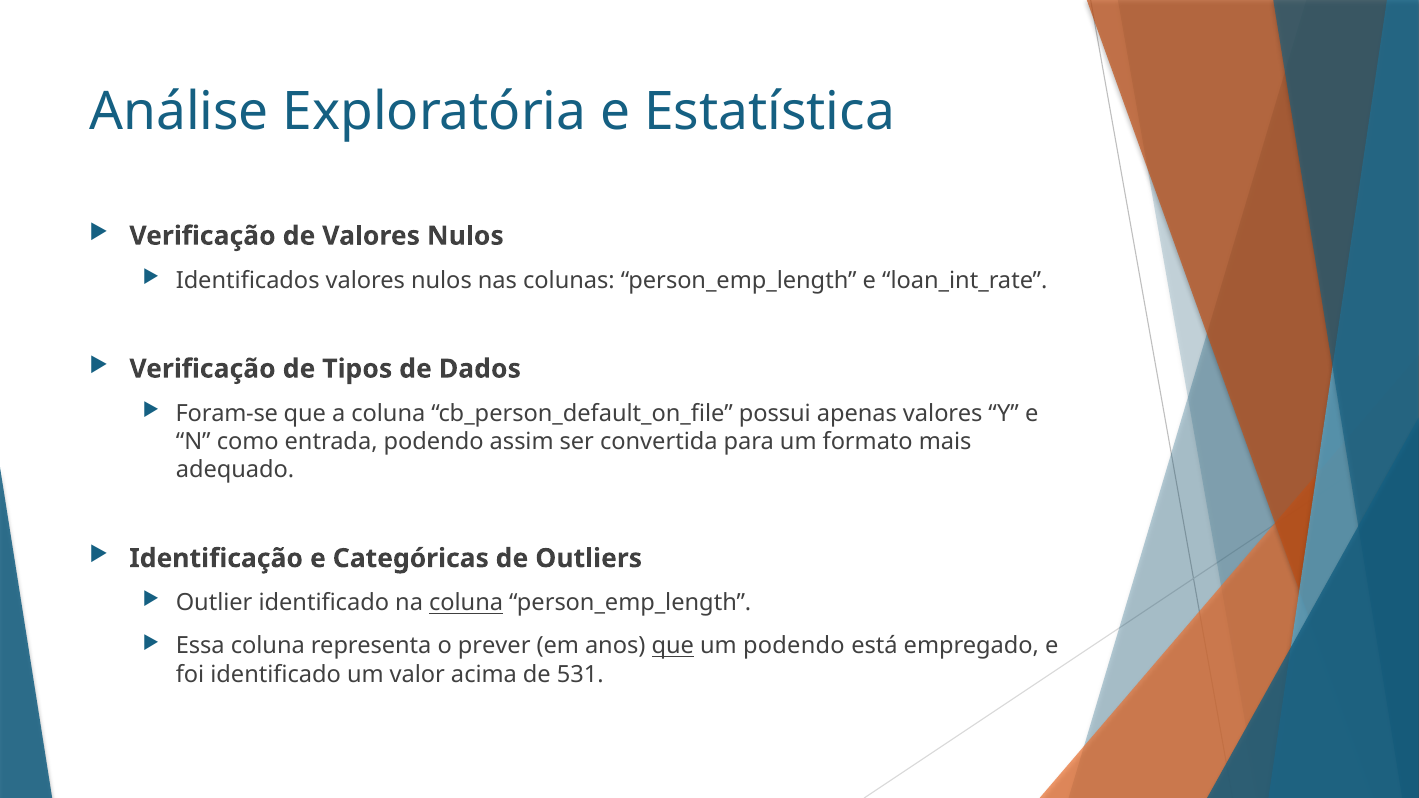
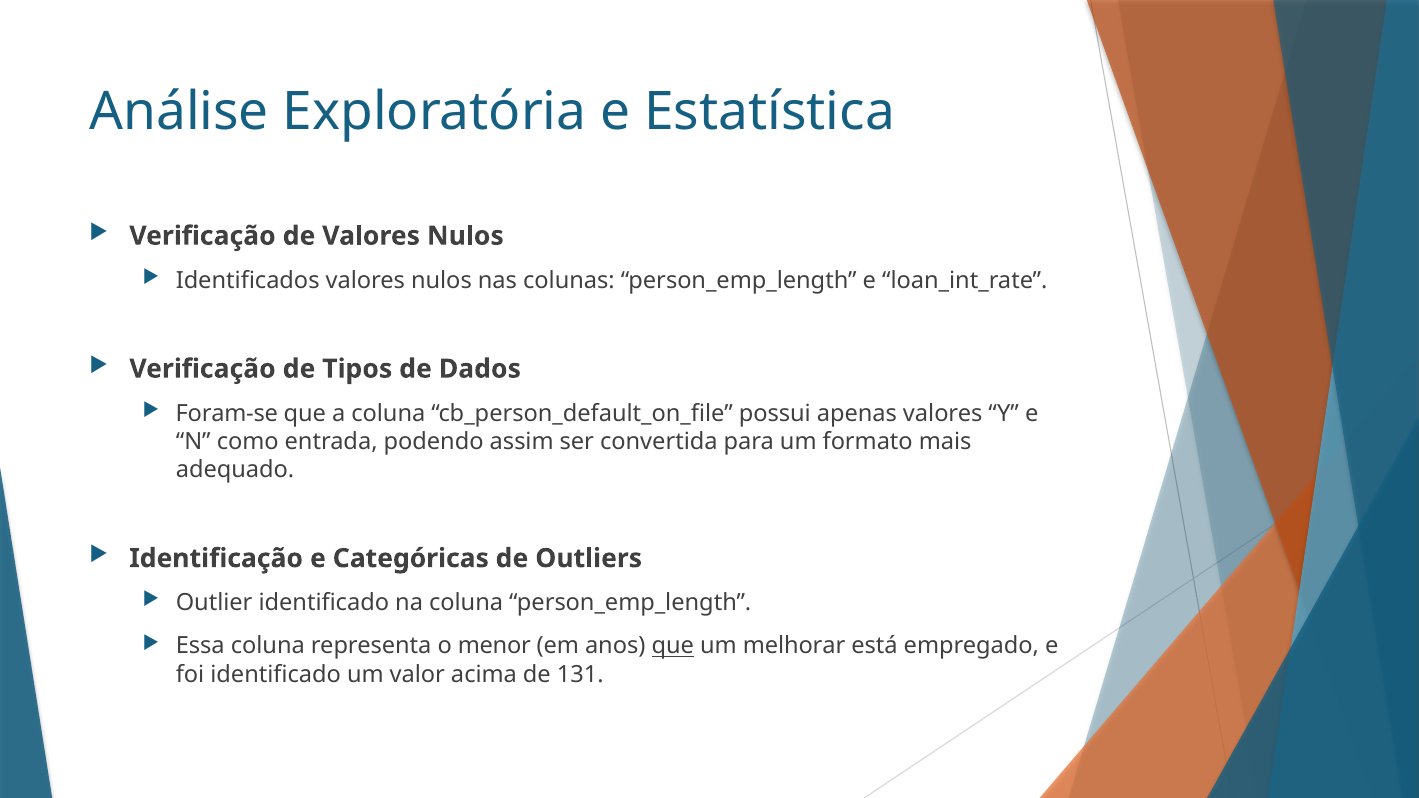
coluna underline: present -> none (466, 603)
prever: prever -> menor (494, 646)
um podendo: podendo -> melhorar (794, 646)
531: 531 -> 131 (580, 675)
